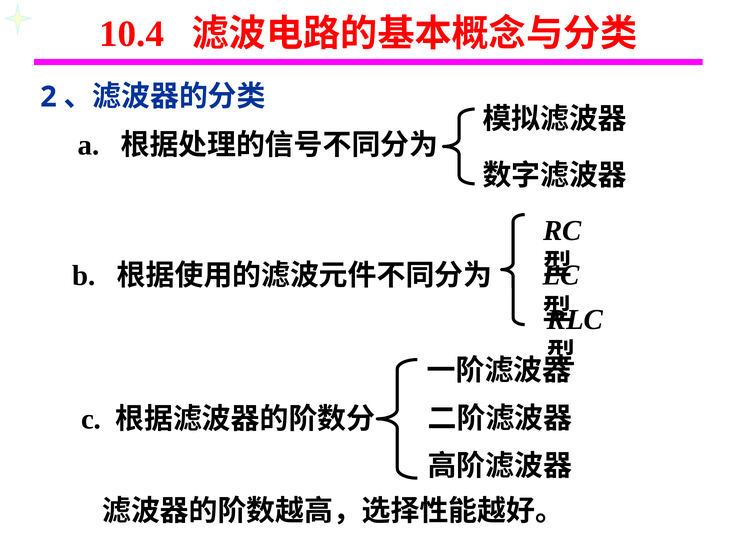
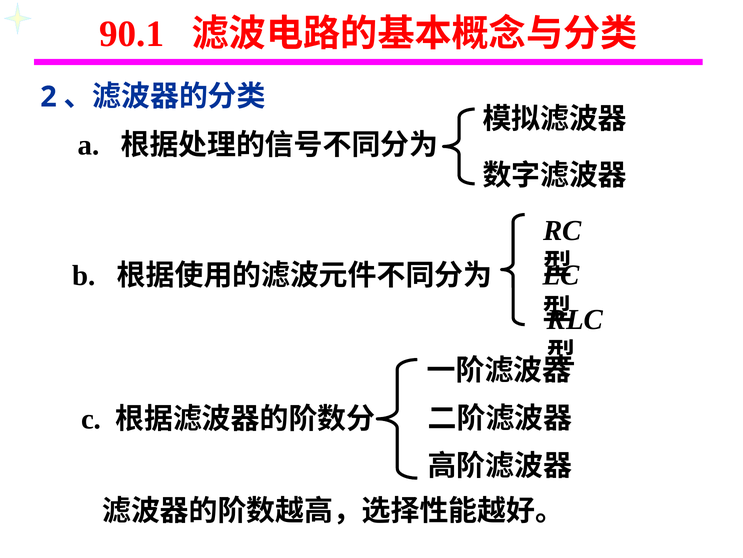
10.4: 10.4 -> 90.1 (132, 34)
